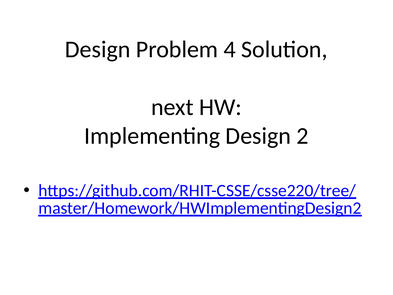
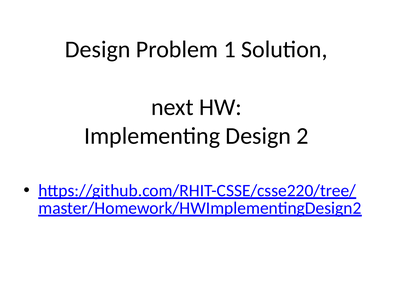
4: 4 -> 1 (230, 50)
